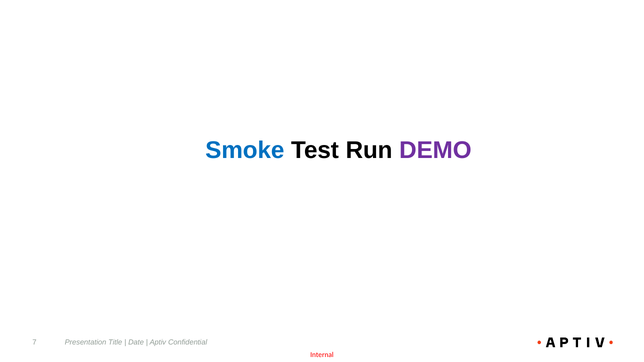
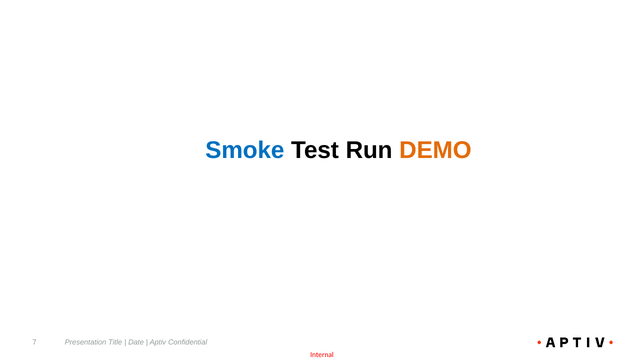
DEMO colour: purple -> orange (435, 150)
